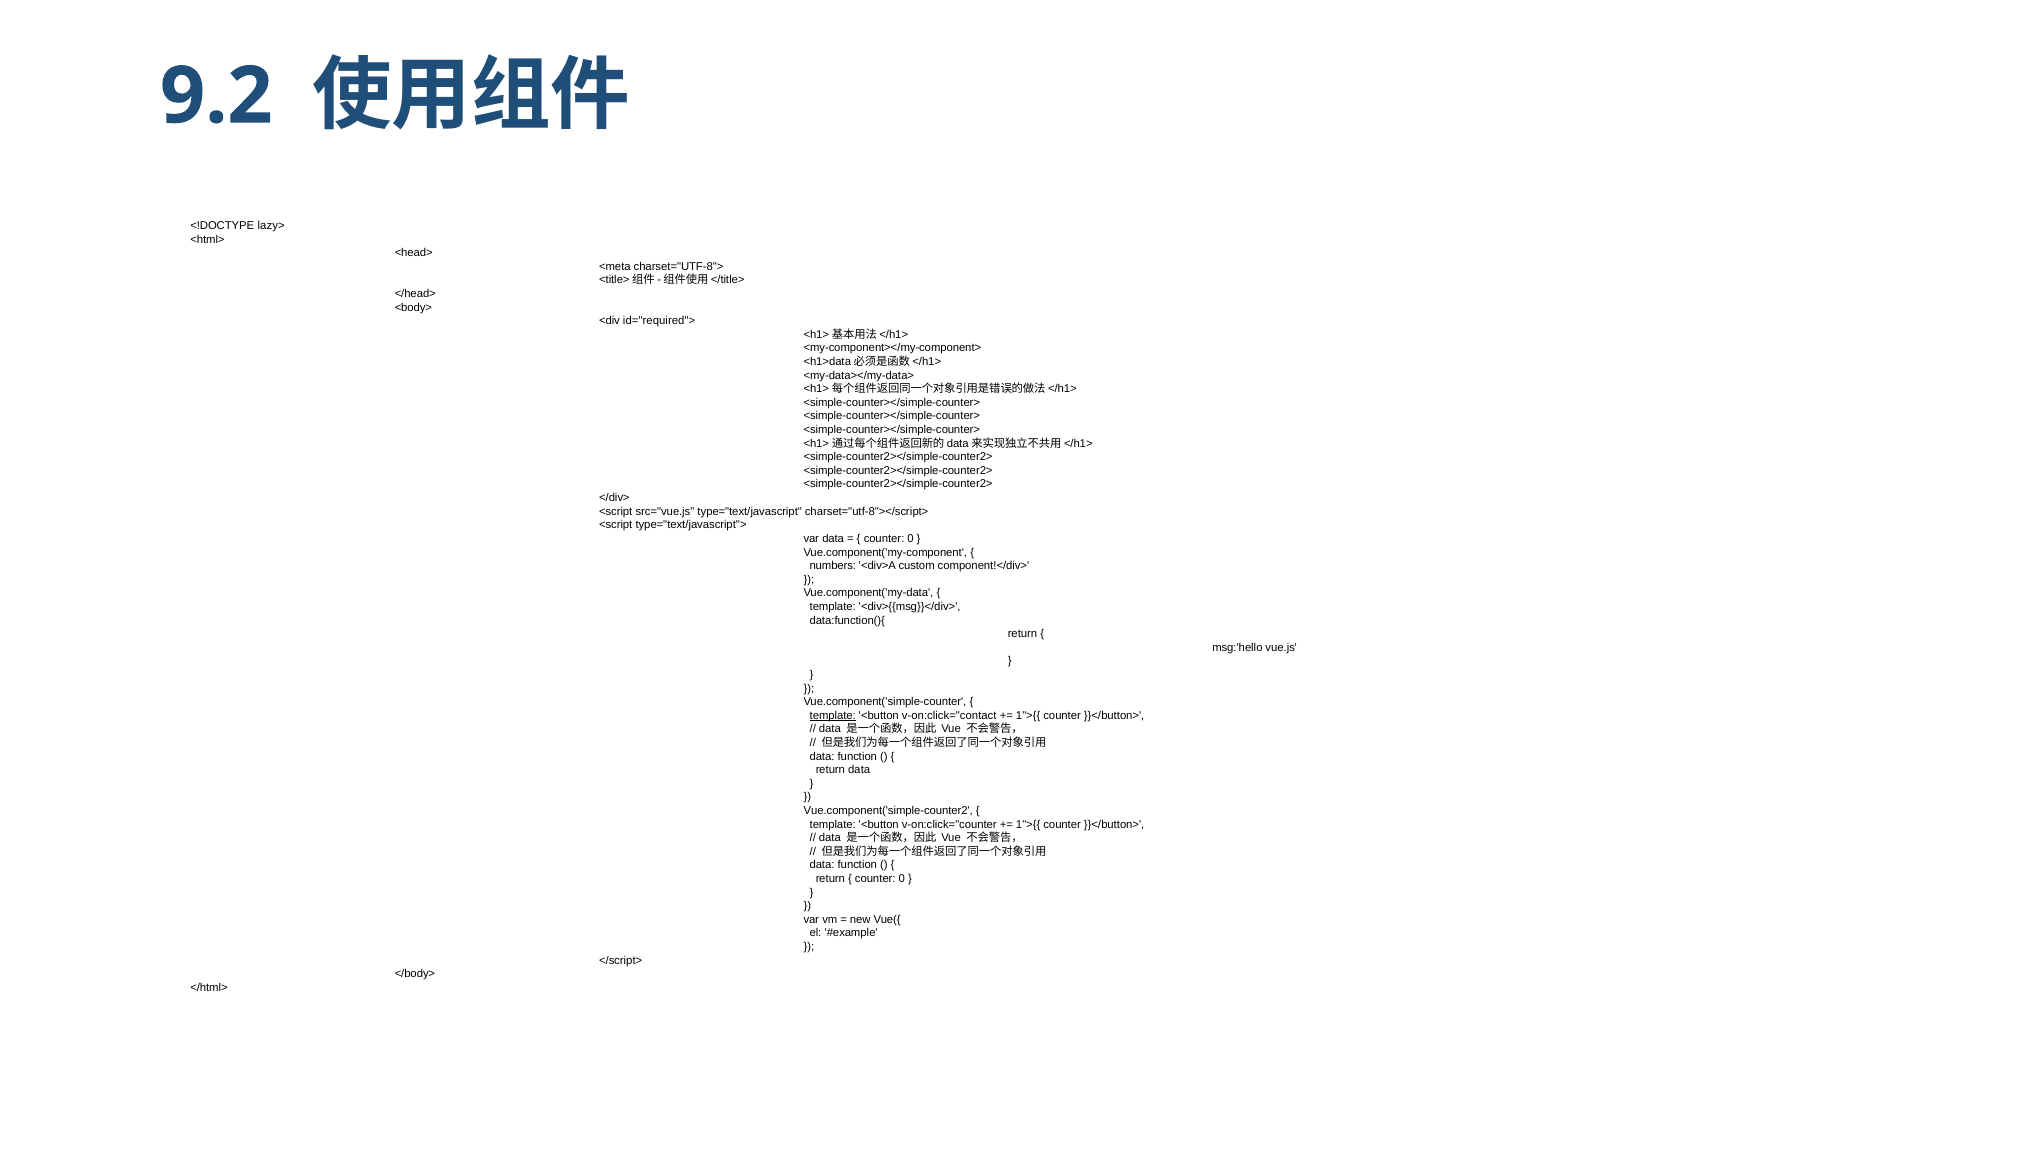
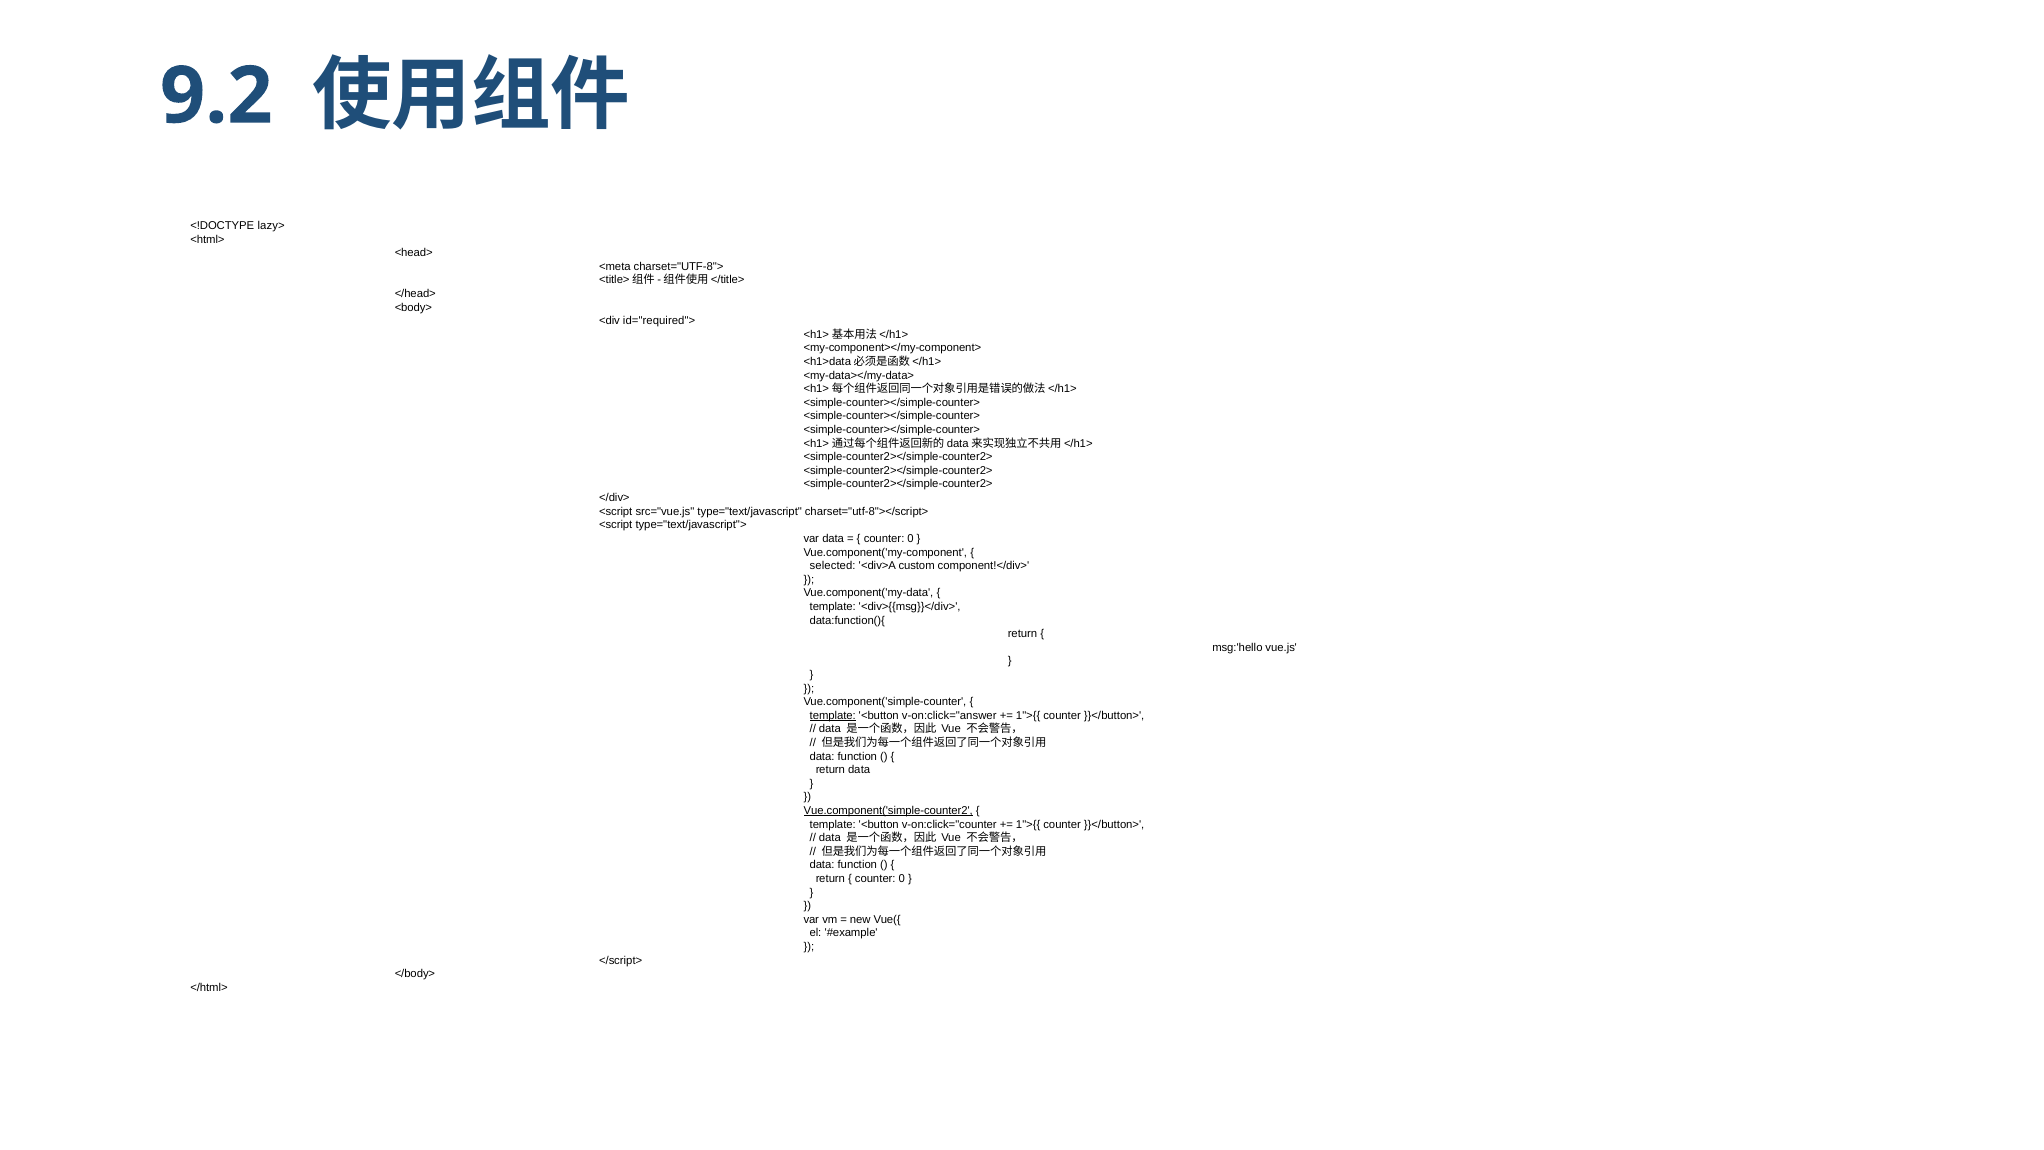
numbers: numbers -> selected (833, 566)
v-on:click="contact: v-on:click="contact -> v-on:click="answer (949, 715)
Vue.component('simple-counter2 underline: none -> present (888, 811)
